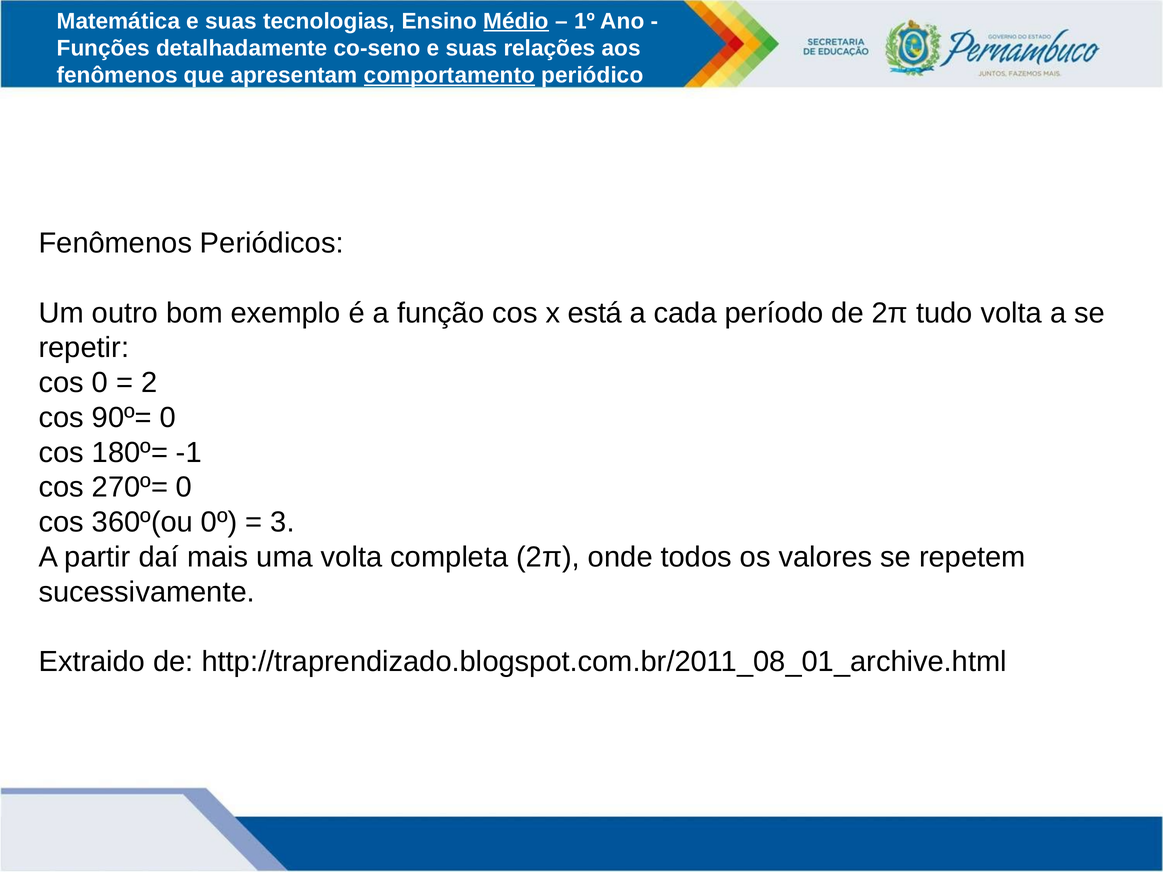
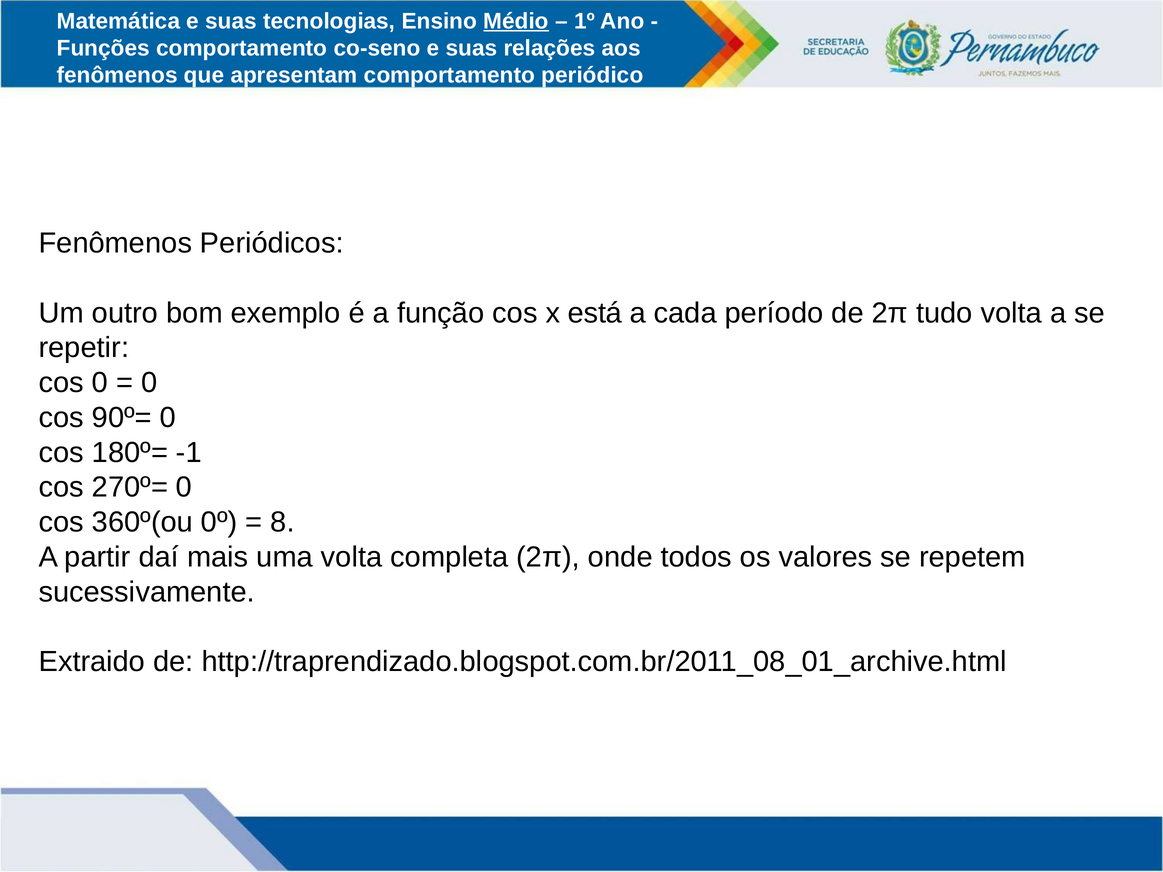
Funções detalhadamente: detalhadamente -> comportamento (242, 48)
comportamento underline: present -> none (449, 75)
2: 2 -> 0 (149, 383)
3: 3 -> 8 (283, 522)
